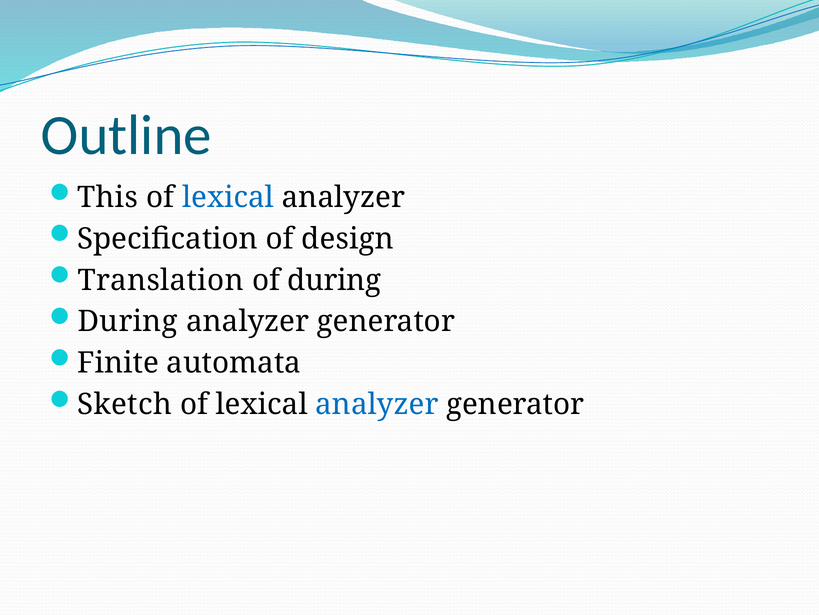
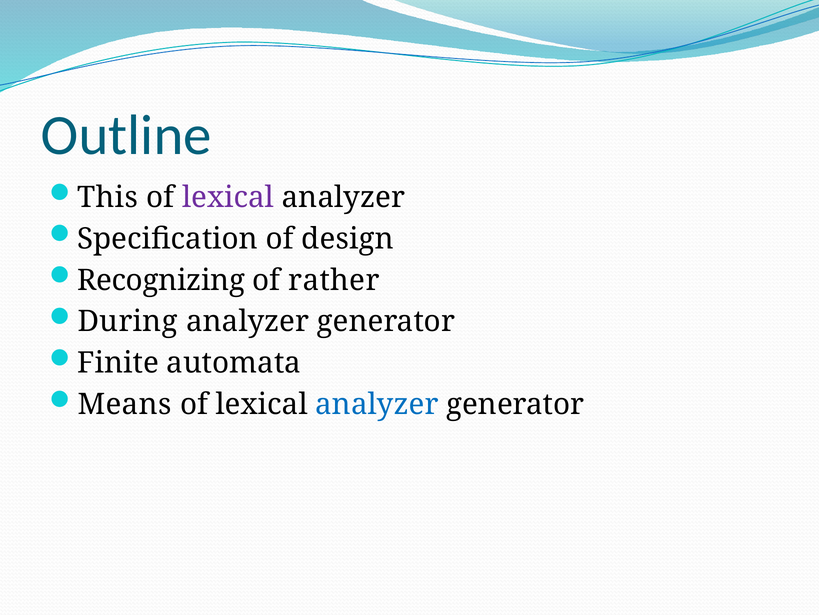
lexical colour: blue -> purple (228, 197)
Translation: Translation -> Recognizing (161, 280)
of during: during -> rather (334, 280)
Sketch: Sketch -> Means (125, 404)
